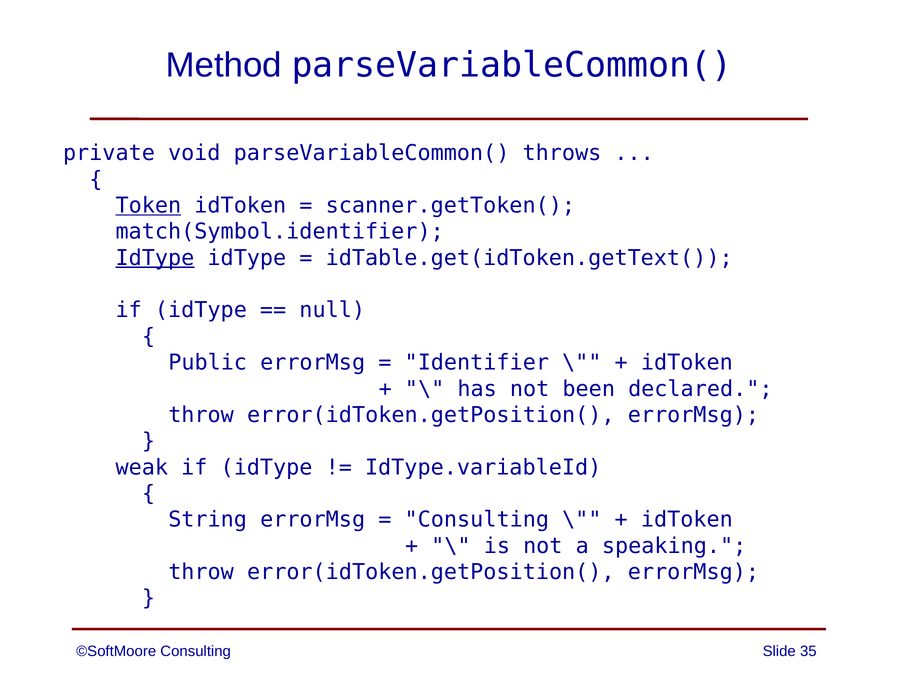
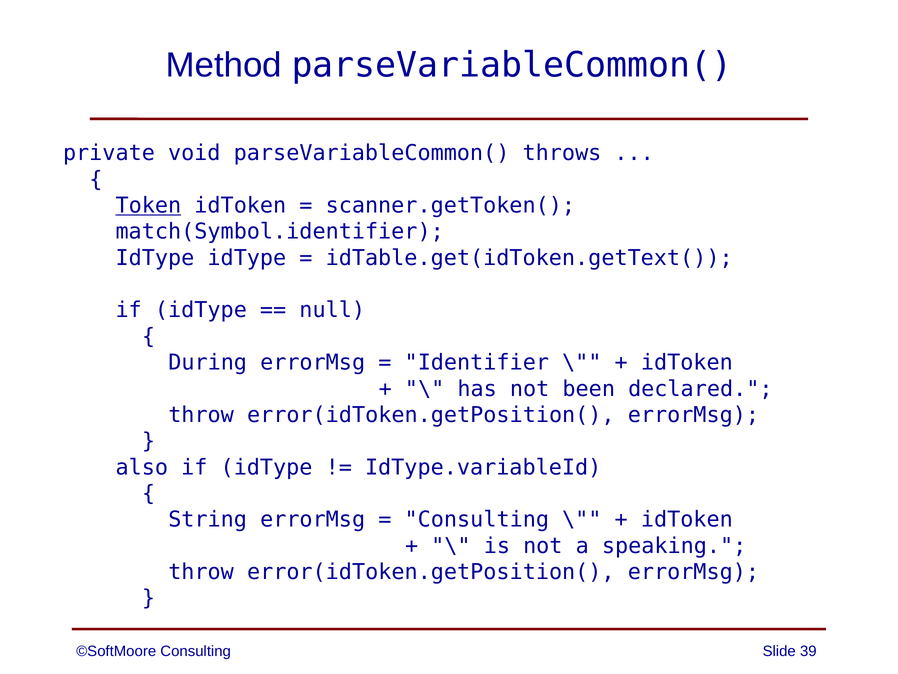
IdType underline: present -> none (155, 258)
Public: Public -> During (208, 362)
weak: weak -> also (142, 467)
35: 35 -> 39 (808, 651)
